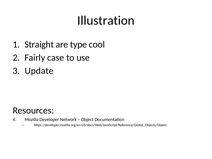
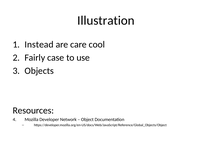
Straight: Straight -> Instead (39, 44)
type: type -> care (78, 44)
Update: Update -> Objects (39, 71)
